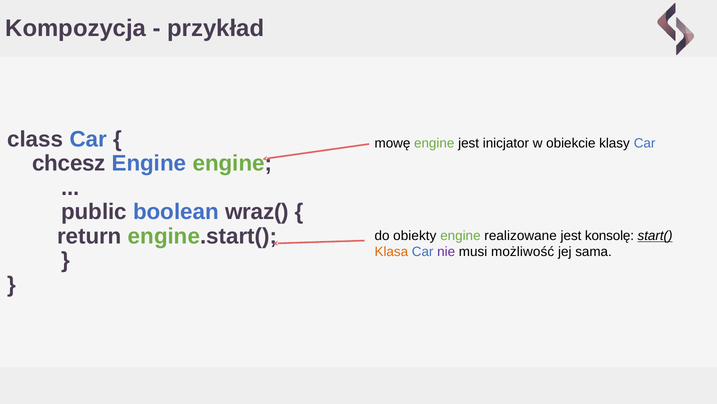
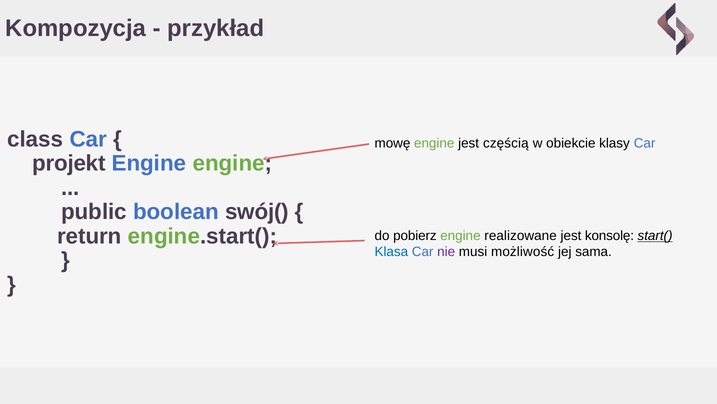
inicjator: inicjator -> częścią (506, 143)
chcesz: chcesz -> projekt (69, 163)
wraz(: wraz( -> swój( (257, 212)
obiekty: obiekty -> pobierz (415, 235)
Klasa colour: orange -> blue (391, 252)
